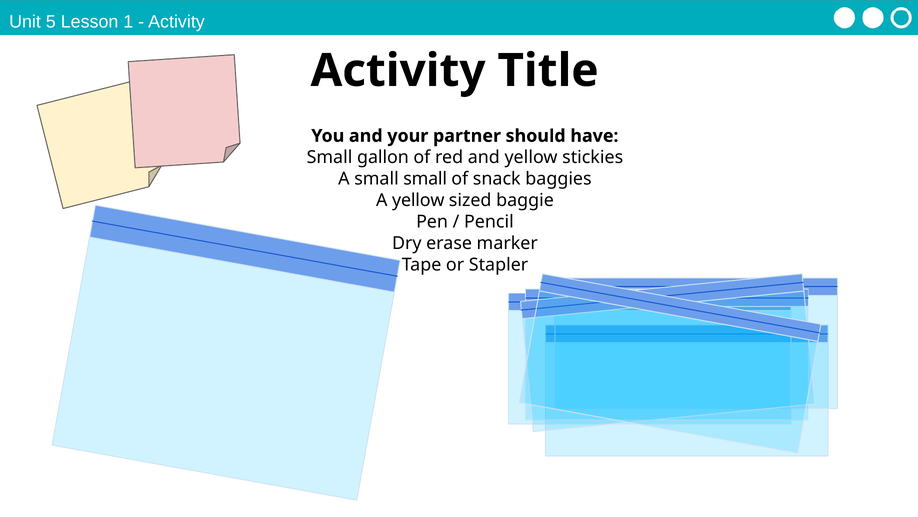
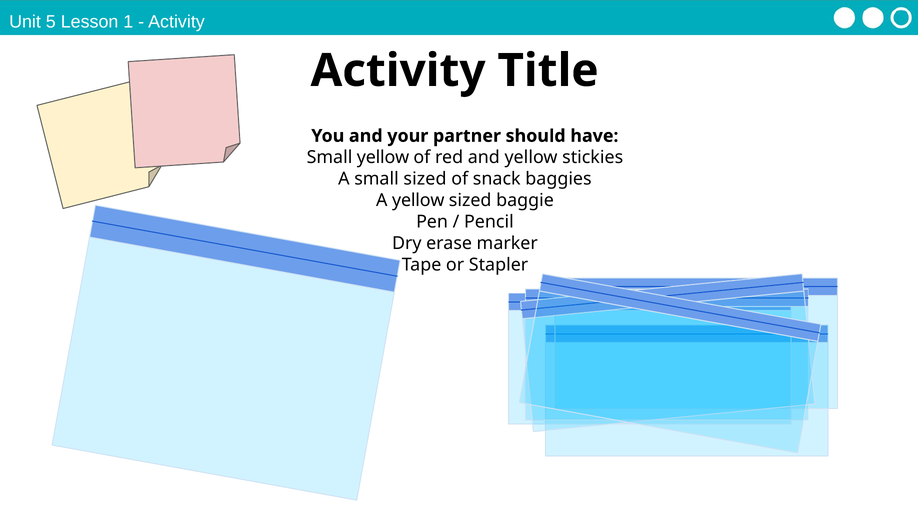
Small gallon: gallon -> yellow (383, 157)
small small: small -> sized (425, 179)
